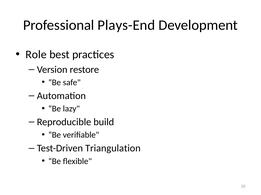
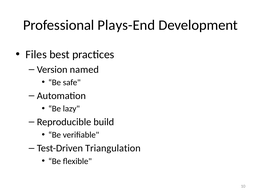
Role: Role -> Files (36, 55)
restore: restore -> named (84, 70)
